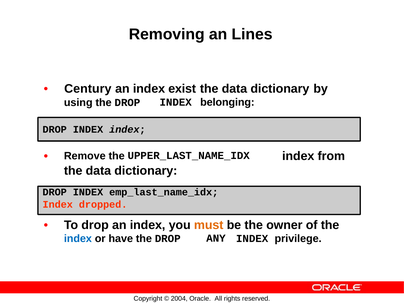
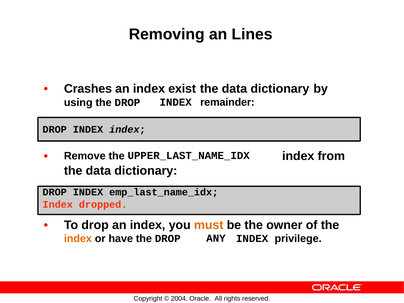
Century: Century -> Crashes (88, 89)
belonging: belonging -> remainder (227, 102)
index colour: blue -> orange (78, 239)
